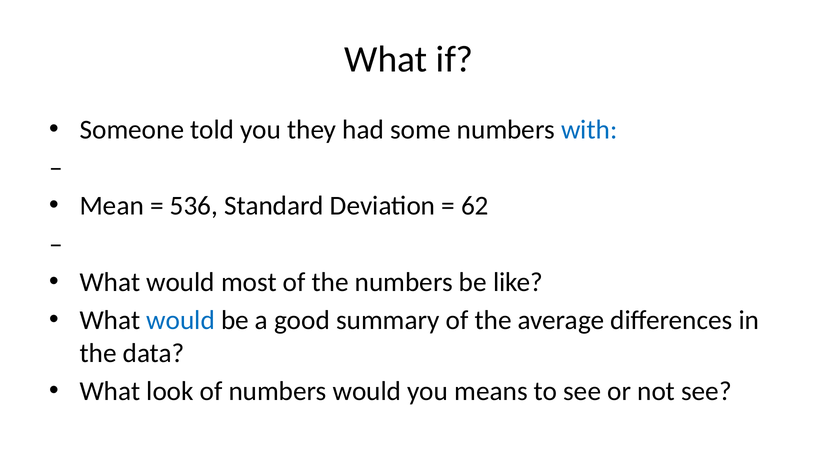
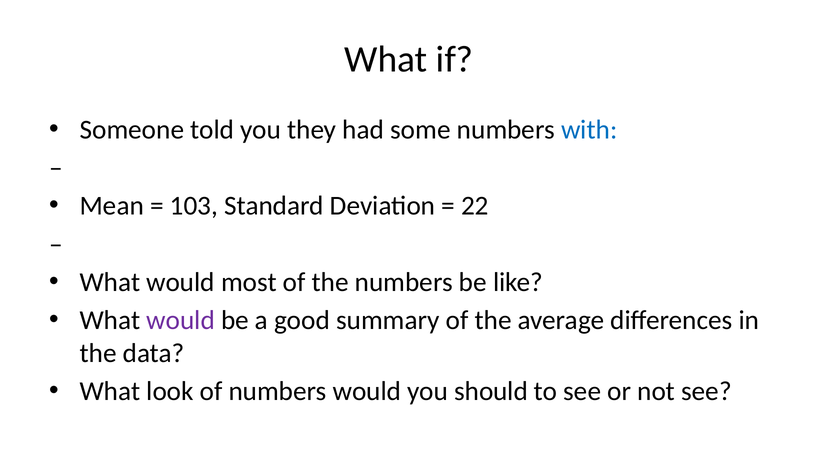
536: 536 -> 103 (194, 206)
62: 62 -> 22 (475, 206)
would colour: blue -> purple (181, 321)
means: means -> should (491, 391)
